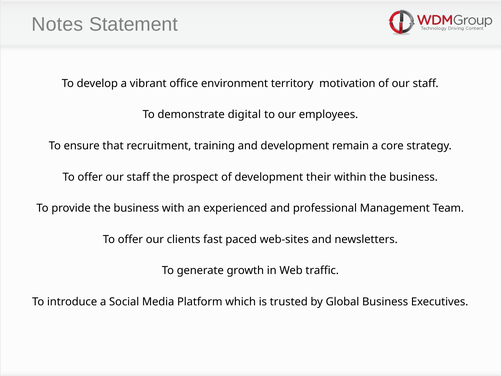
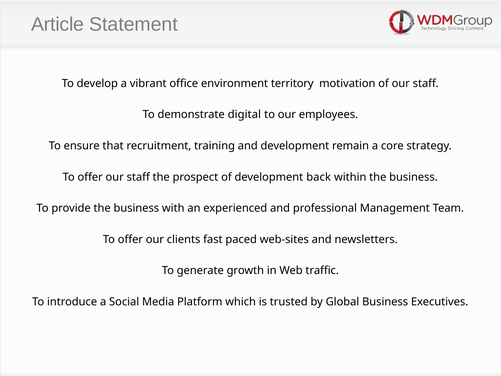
Notes: Notes -> Article (58, 24)
their: their -> back (319, 177)
